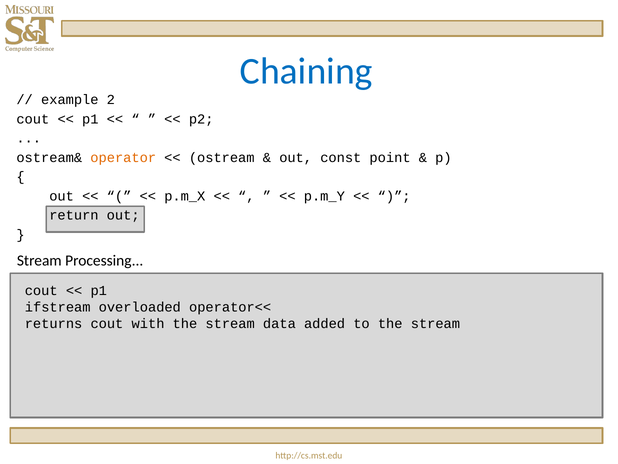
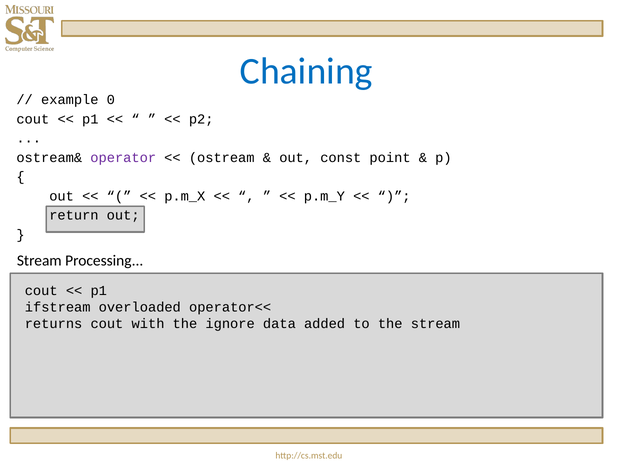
2: 2 -> 0 (111, 100)
operator colour: orange -> purple (123, 157)
with the stream: stream -> ignore (230, 323)
